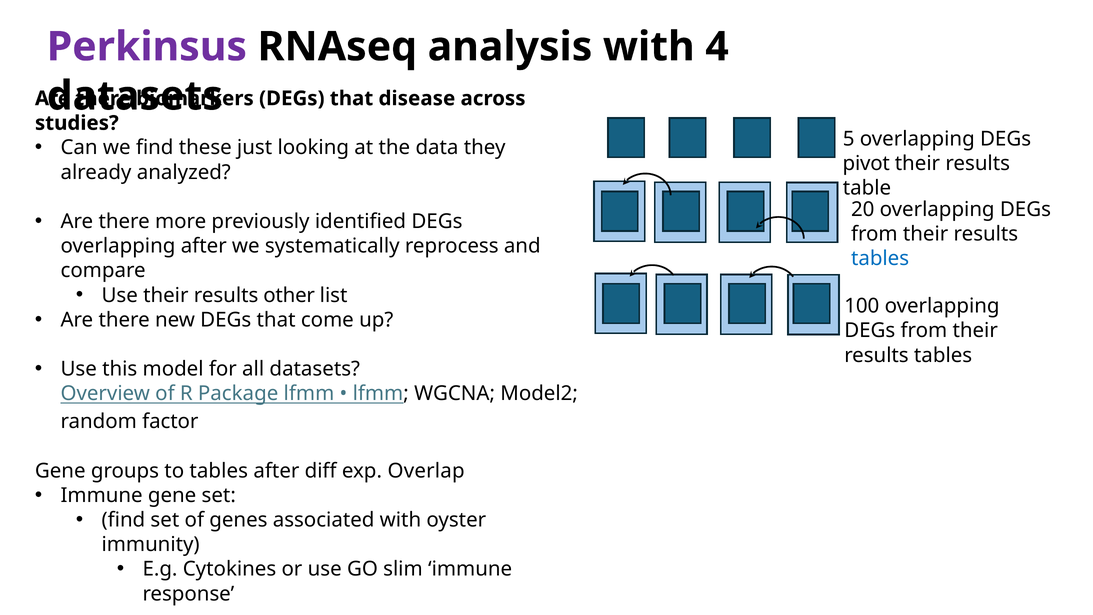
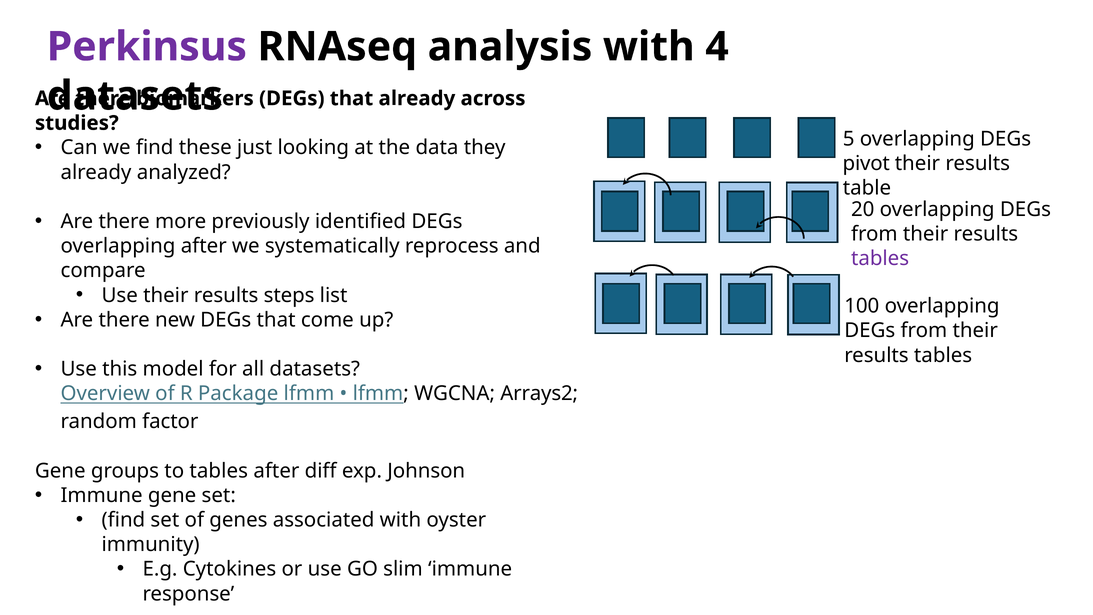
that disease: disease -> already (417, 98)
tables colour: blue -> purple (880, 258)
other: other -> steps (289, 295)
Model2: Model2 -> Arrays2 (539, 394)
Overlap: Overlap -> Johnson (426, 471)
